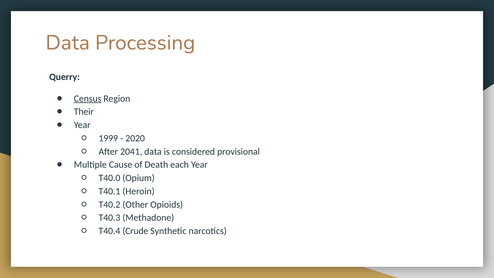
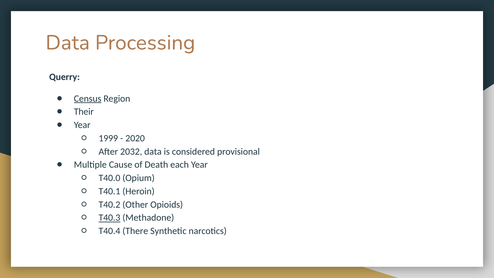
2041: 2041 -> 2032 (131, 151)
T40.3 underline: none -> present (109, 218)
Crude: Crude -> There (135, 231)
